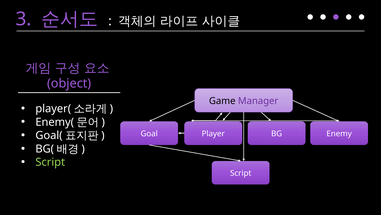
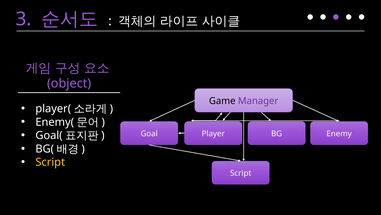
Script colour: light green -> yellow (50, 162)
